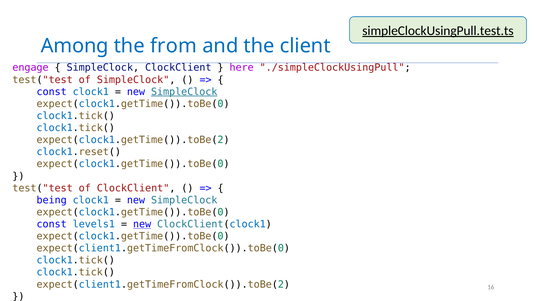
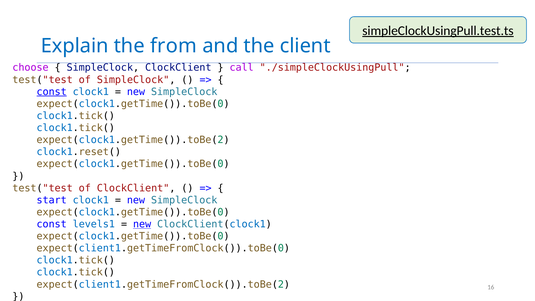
Among: Among -> Explain (75, 46)
engage: engage -> choose (31, 68)
here: here -> call (242, 68)
const underline: none -> present (52, 92)
SimpleClock underline: present -> none (184, 92)
being: being -> start (52, 200)
